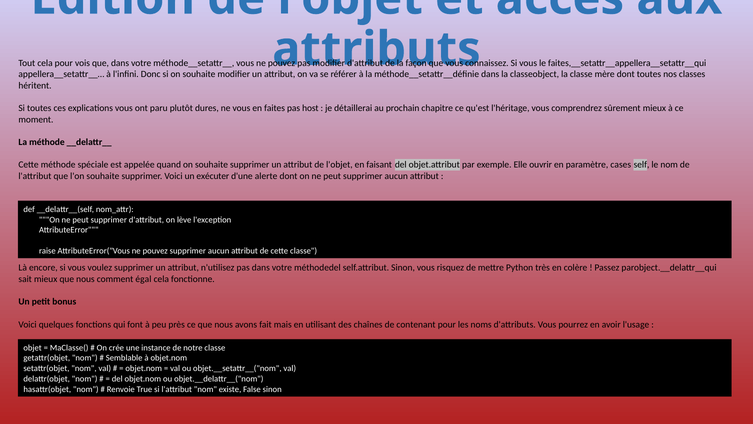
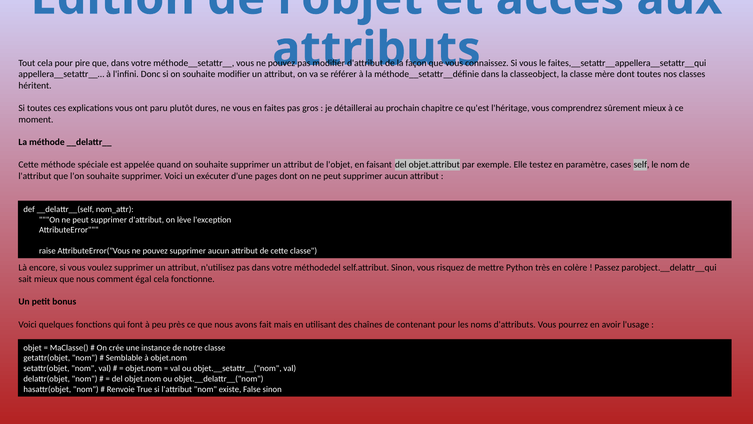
vois: vois -> pire (82, 63)
host: host -> gros (310, 108)
ouvrir: ouvrir -> testez (541, 165)
alerte: alerte -> pages (266, 176)
